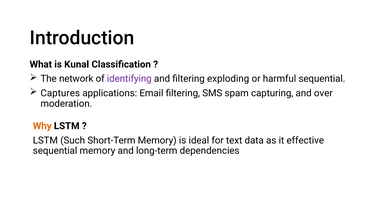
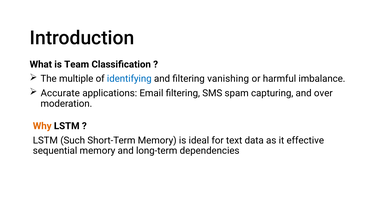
Kunal: Kunal -> Team (77, 64)
network: network -> multiple (76, 79)
identifying colour: purple -> blue (129, 79)
exploding: exploding -> vanishing (228, 79)
harmful sequential: sequential -> imbalance (322, 79)
Captures: Captures -> Accurate (60, 93)
